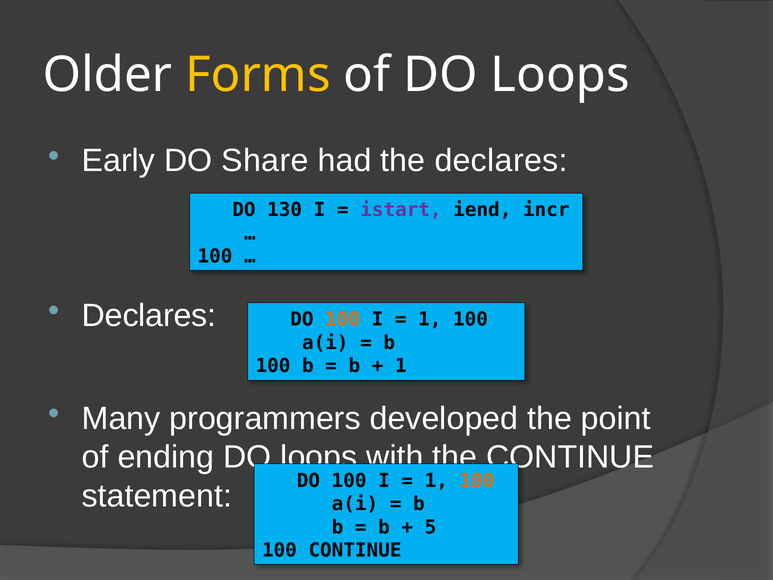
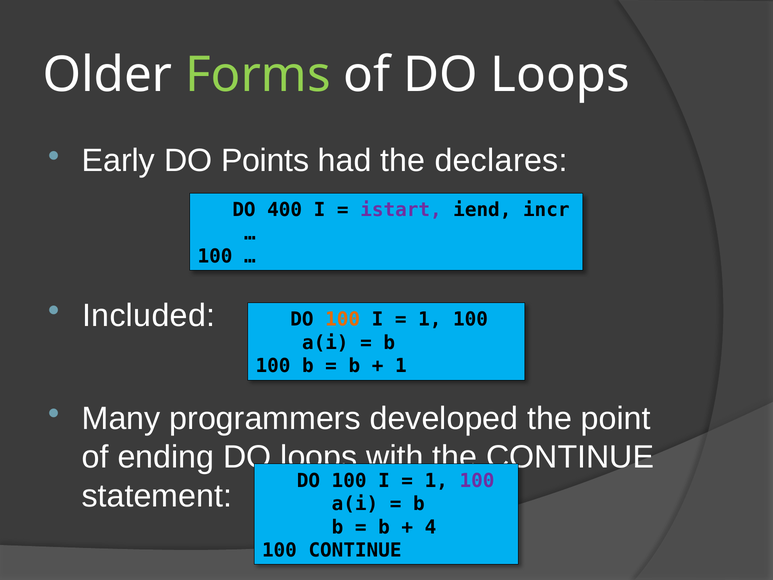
Forms colour: yellow -> light green (258, 75)
Share: Share -> Points (265, 161)
130: 130 -> 400 (285, 210)
Declares: Declares -> Included (149, 315)
100 colour: orange -> purple (477, 481)
5: 5 -> 4 (430, 527)
